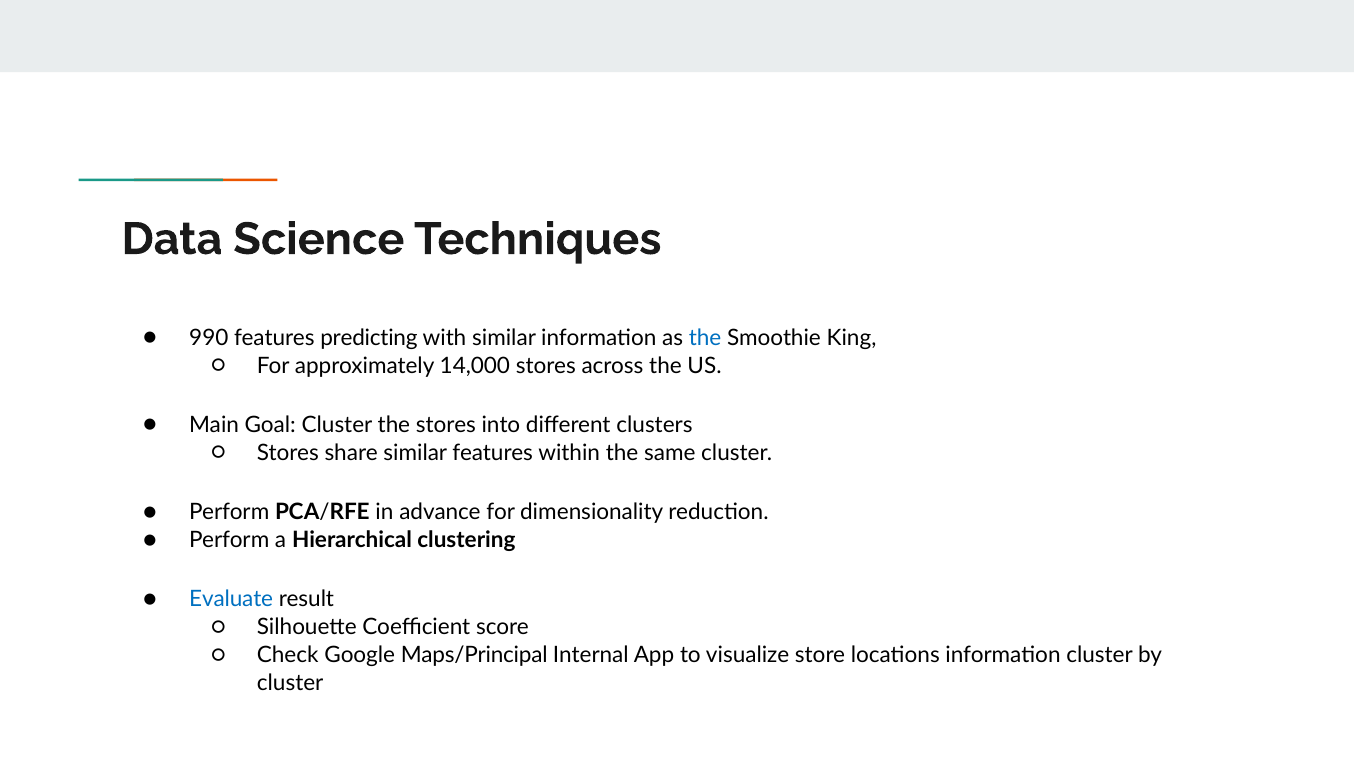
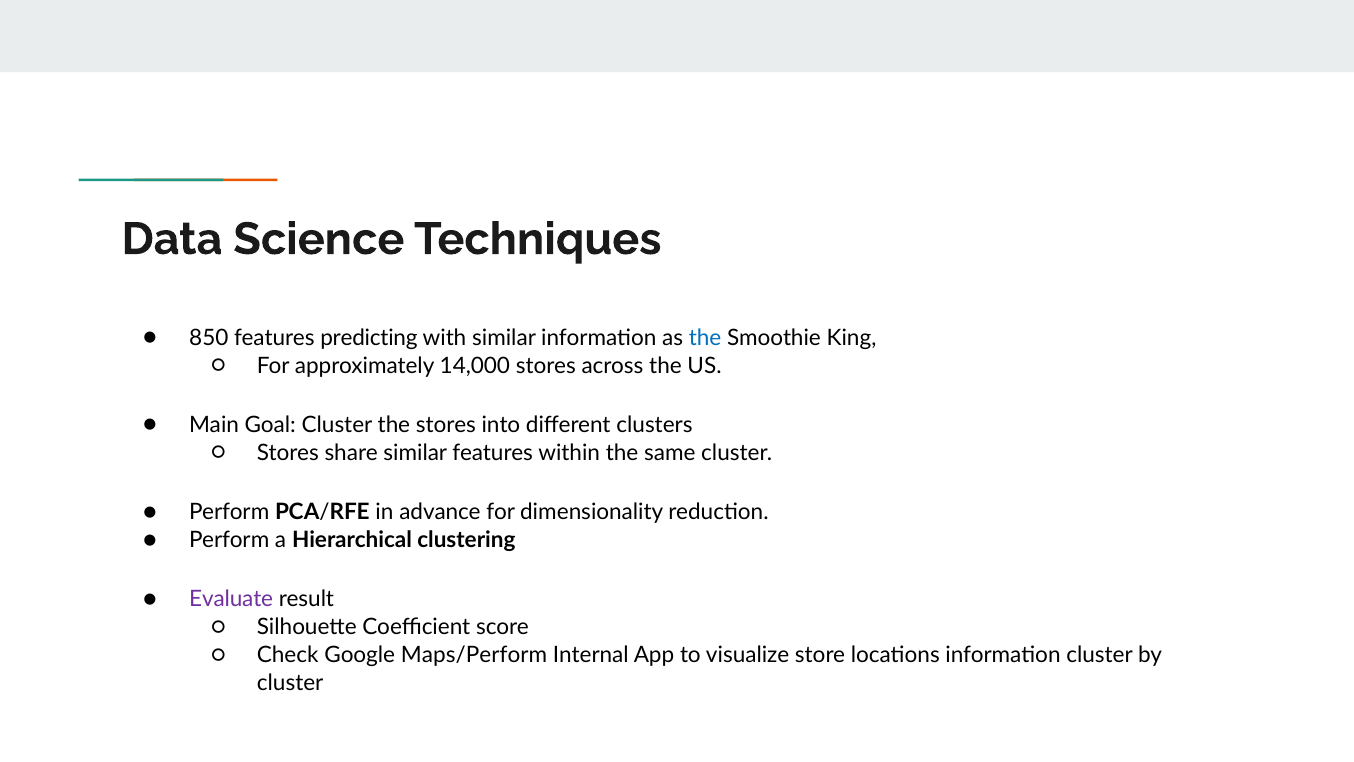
990: 990 -> 850 (209, 337)
Evaluate colour: blue -> purple (231, 599)
Maps/Principal: Maps/Principal -> Maps/Perform (474, 655)
